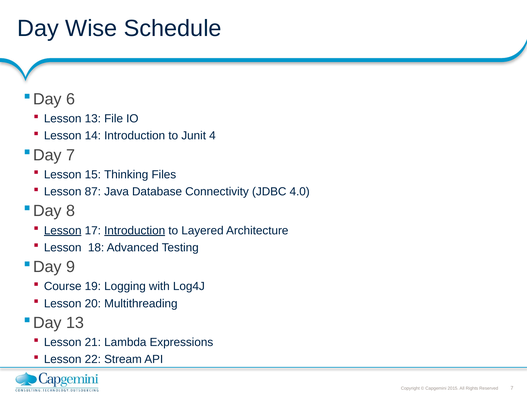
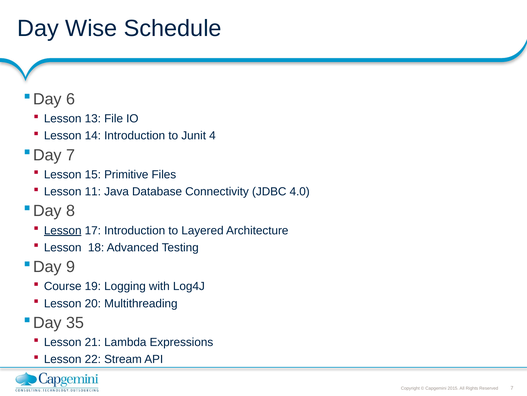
Thinking: Thinking -> Primitive (126, 174)
87: 87 -> 11 (93, 191)
Introduction underline: present -> none (135, 230)
13: 13 -> 35 (75, 322)
